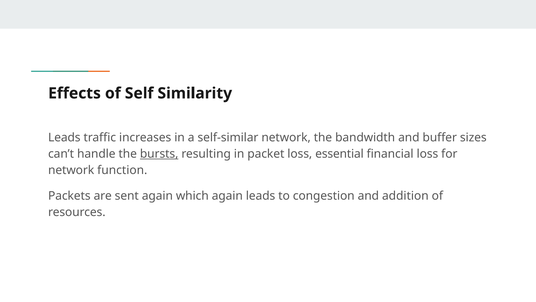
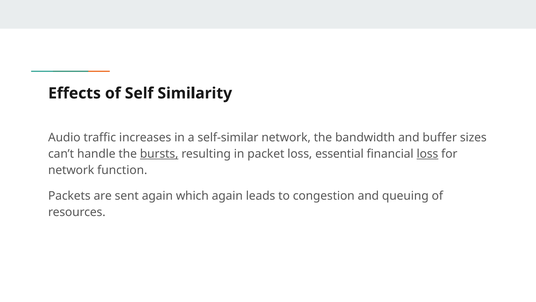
Leads: Leads -> Audio (64, 137)
loss underline: none -> present (427, 154)
addition: addition -> queuing (405, 195)
